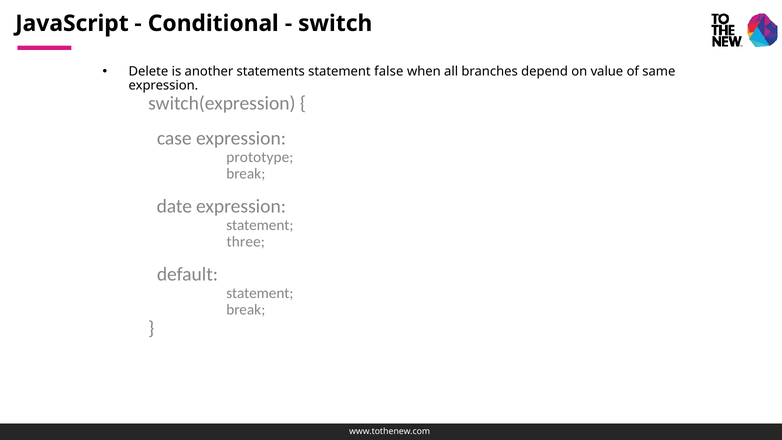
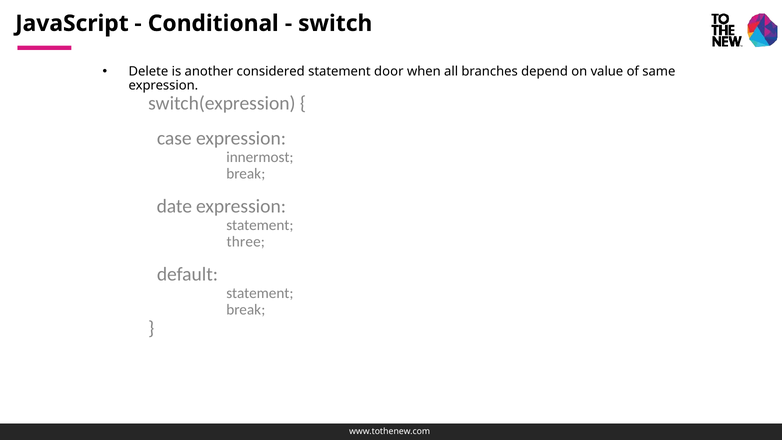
statements: statements -> considered (271, 71)
false: false -> door (389, 71)
prototype: prototype -> innermost (260, 157)
